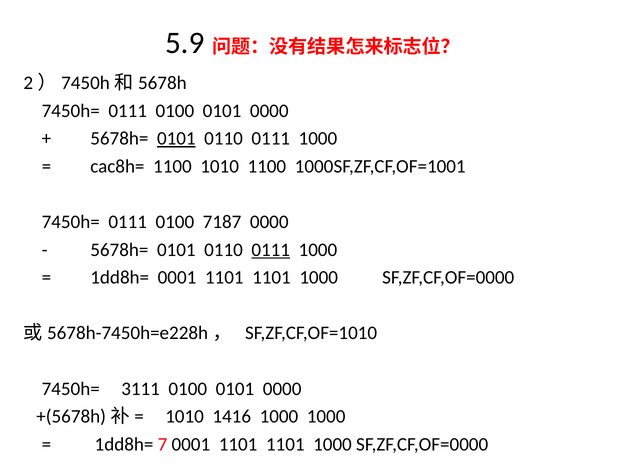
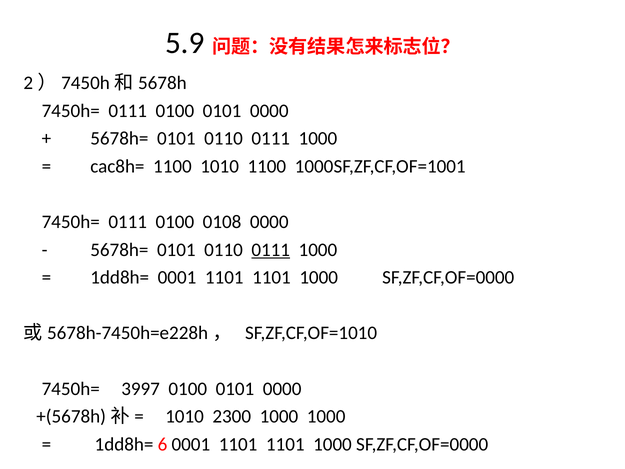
0101 underline: present -> none (176, 139)
7187: 7187 -> 0108 (222, 222)
3111: 3111 -> 3997 (141, 389)
1416: 1416 -> 2300 (232, 416)
7: 7 -> 6 (163, 444)
